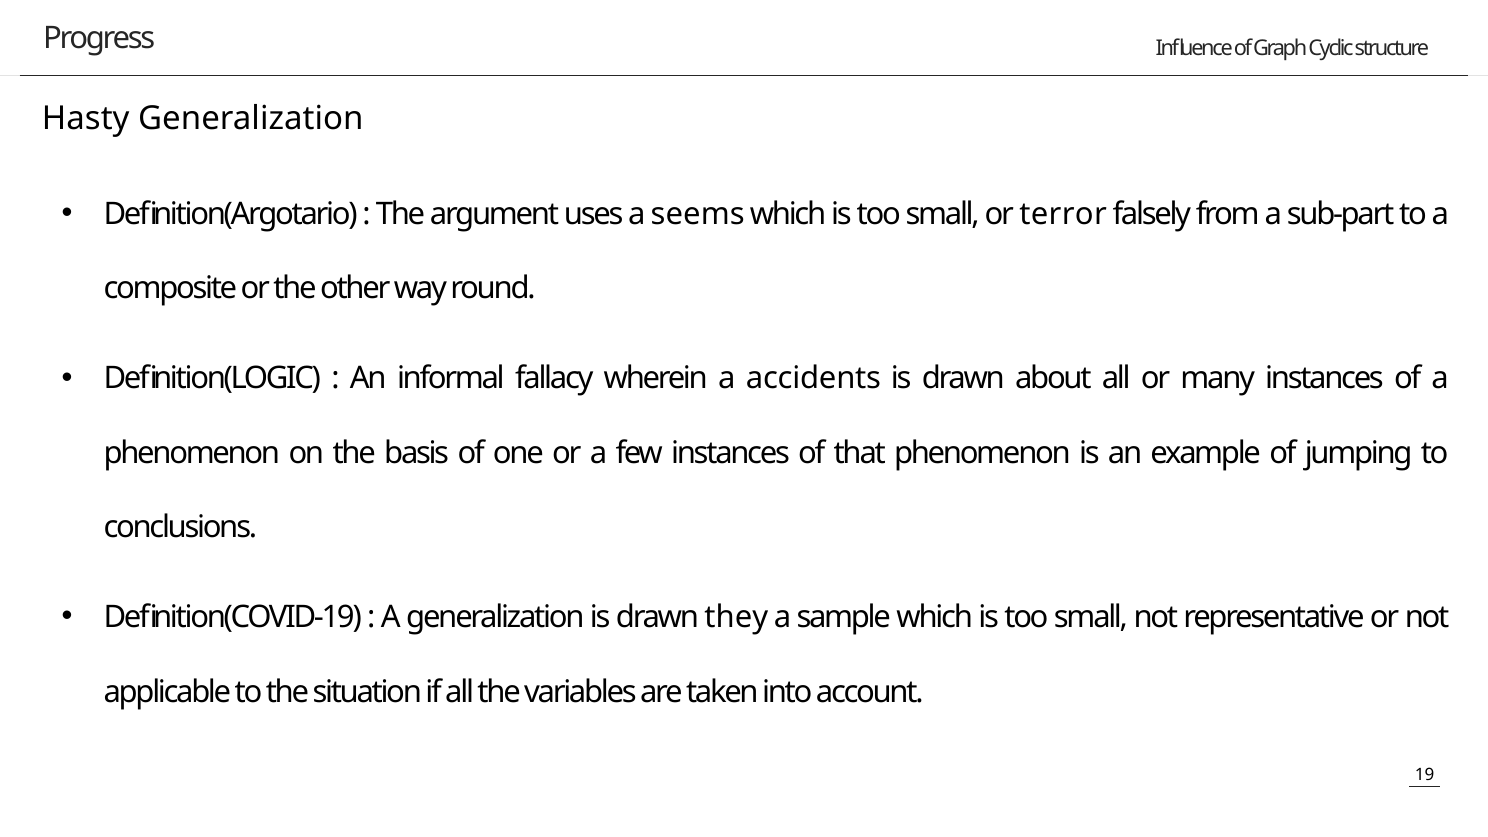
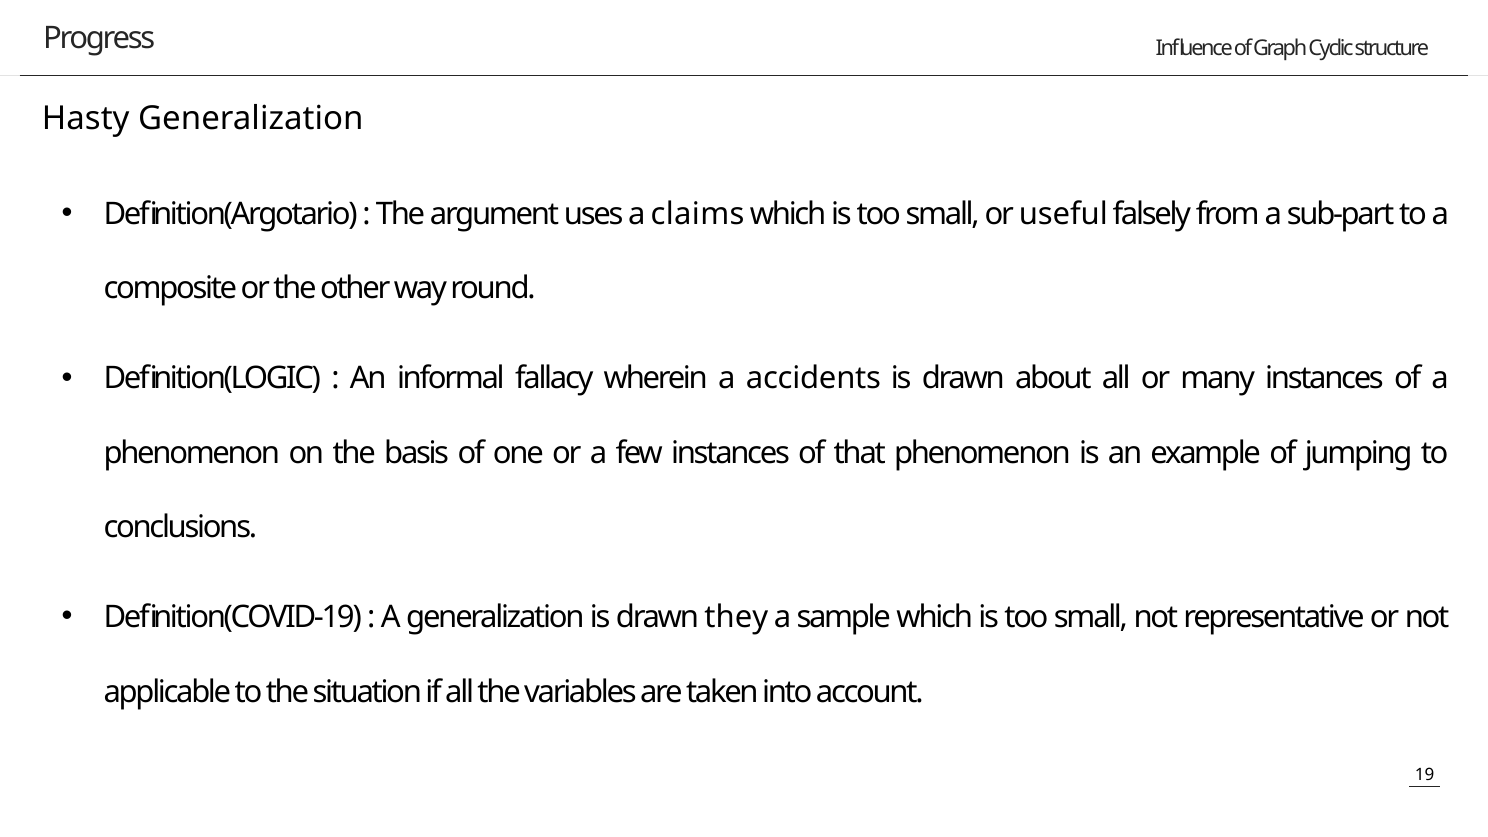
seems: seems -> claims (698, 214)
terror: terror -> useful (1063, 214)
